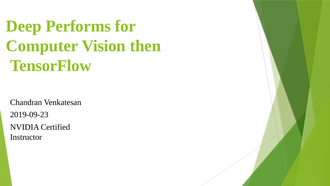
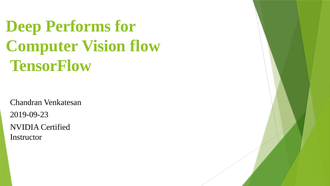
then: then -> flow (145, 46)
